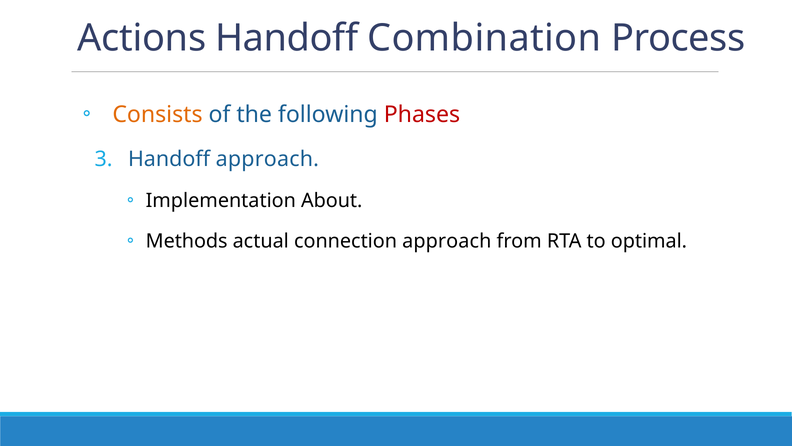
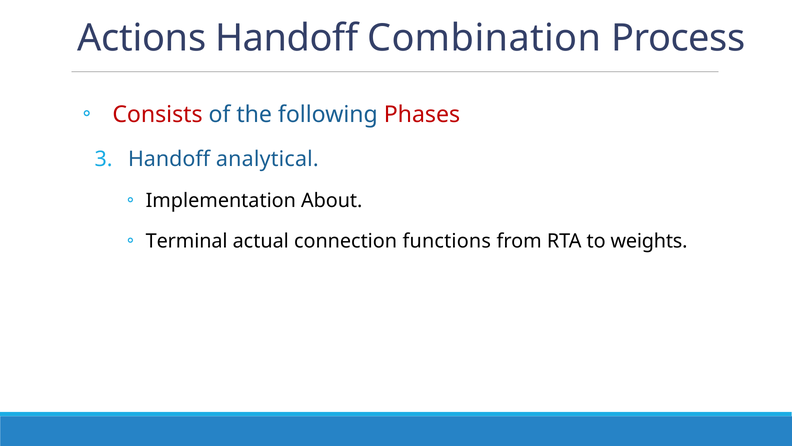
Consists colour: orange -> red (158, 114)
Handoff approach: approach -> analytical (267, 159)
Methods: Methods -> Terminal (187, 241)
connection approach: approach -> functions (447, 241)
optimal: optimal -> weights (649, 241)
